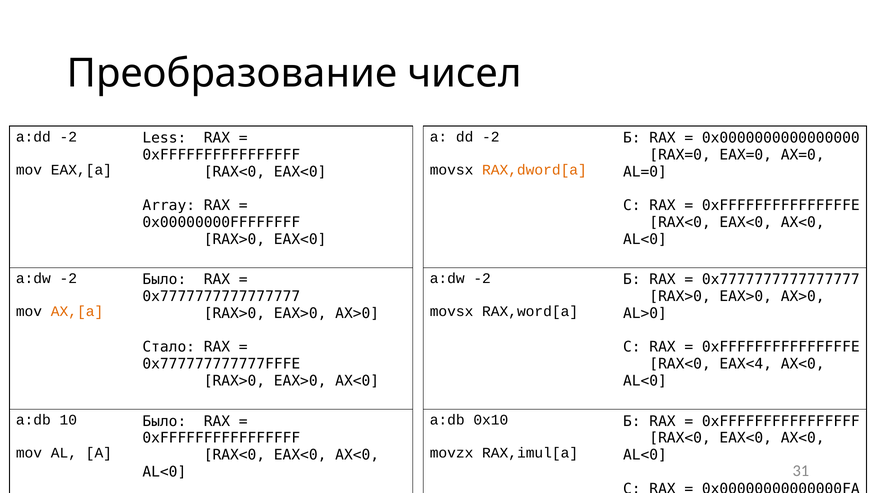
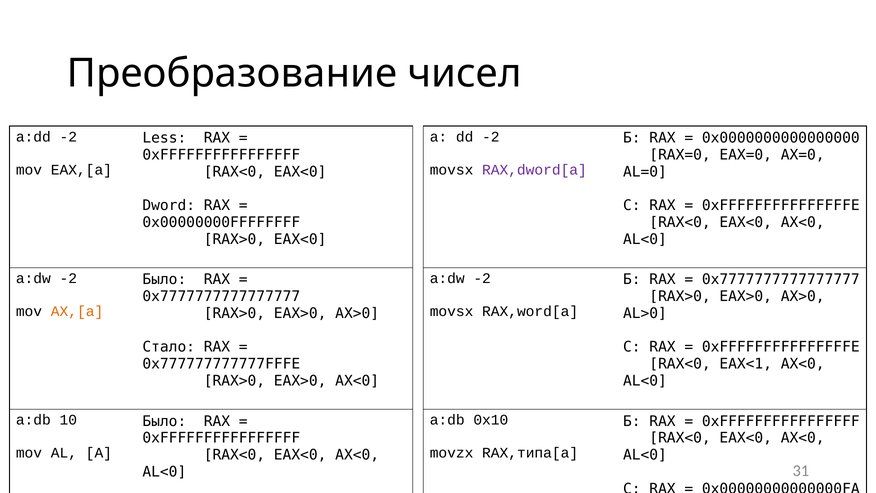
RAX,dword[a colour: orange -> purple (534, 170)
Array: Array -> Dword (169, 205)
EAX<4: EAX<4 -> EAX<1 (746, 364)
RAX,imul[a: RAX,imul[a -> RAX,типа[a (530, 453)
